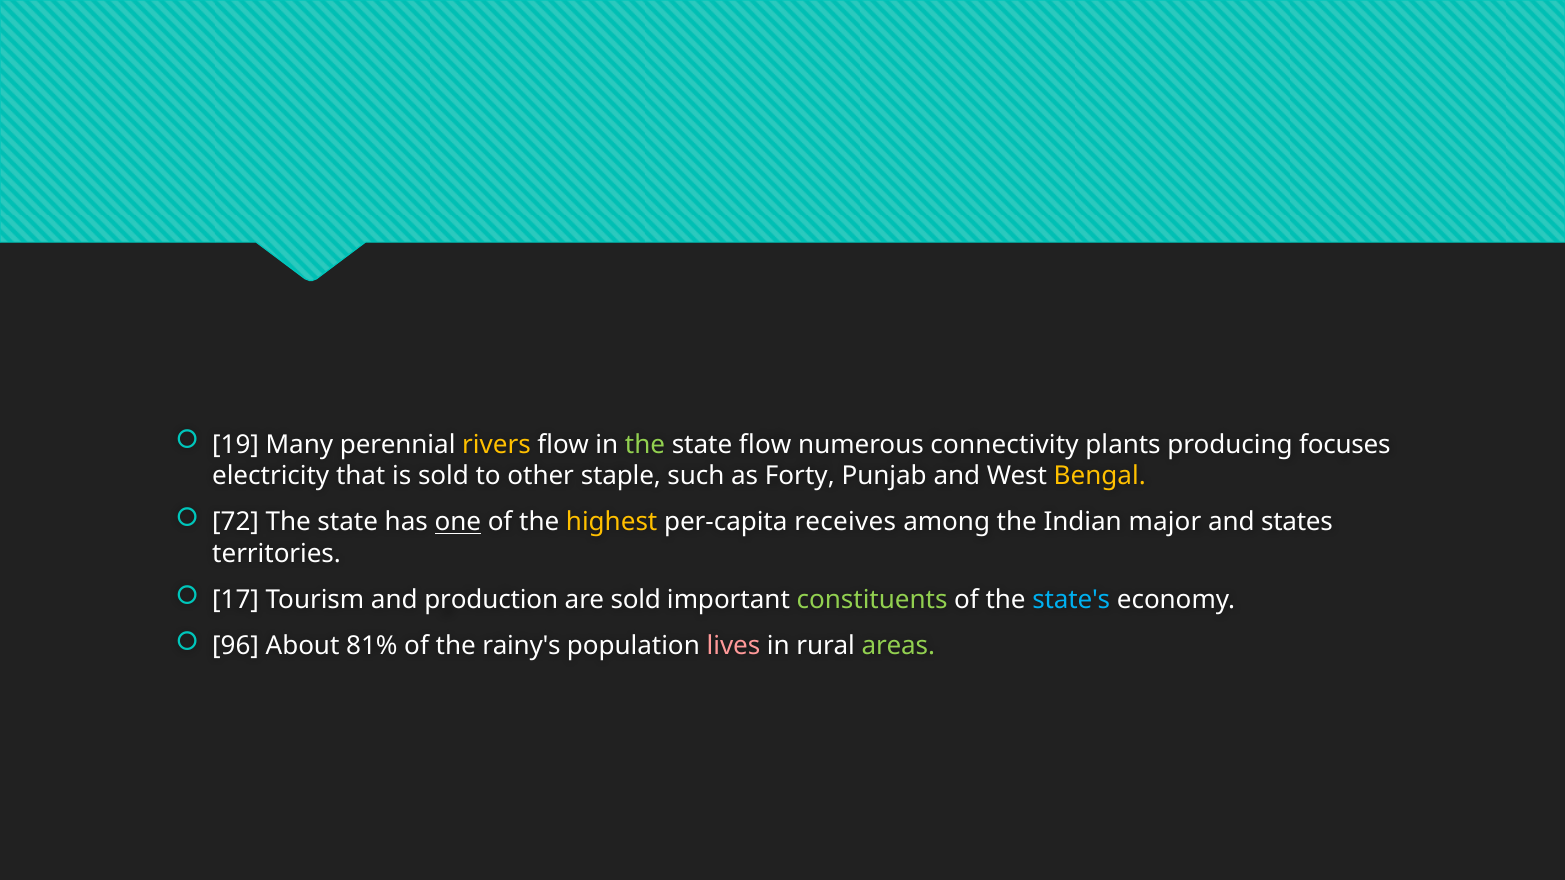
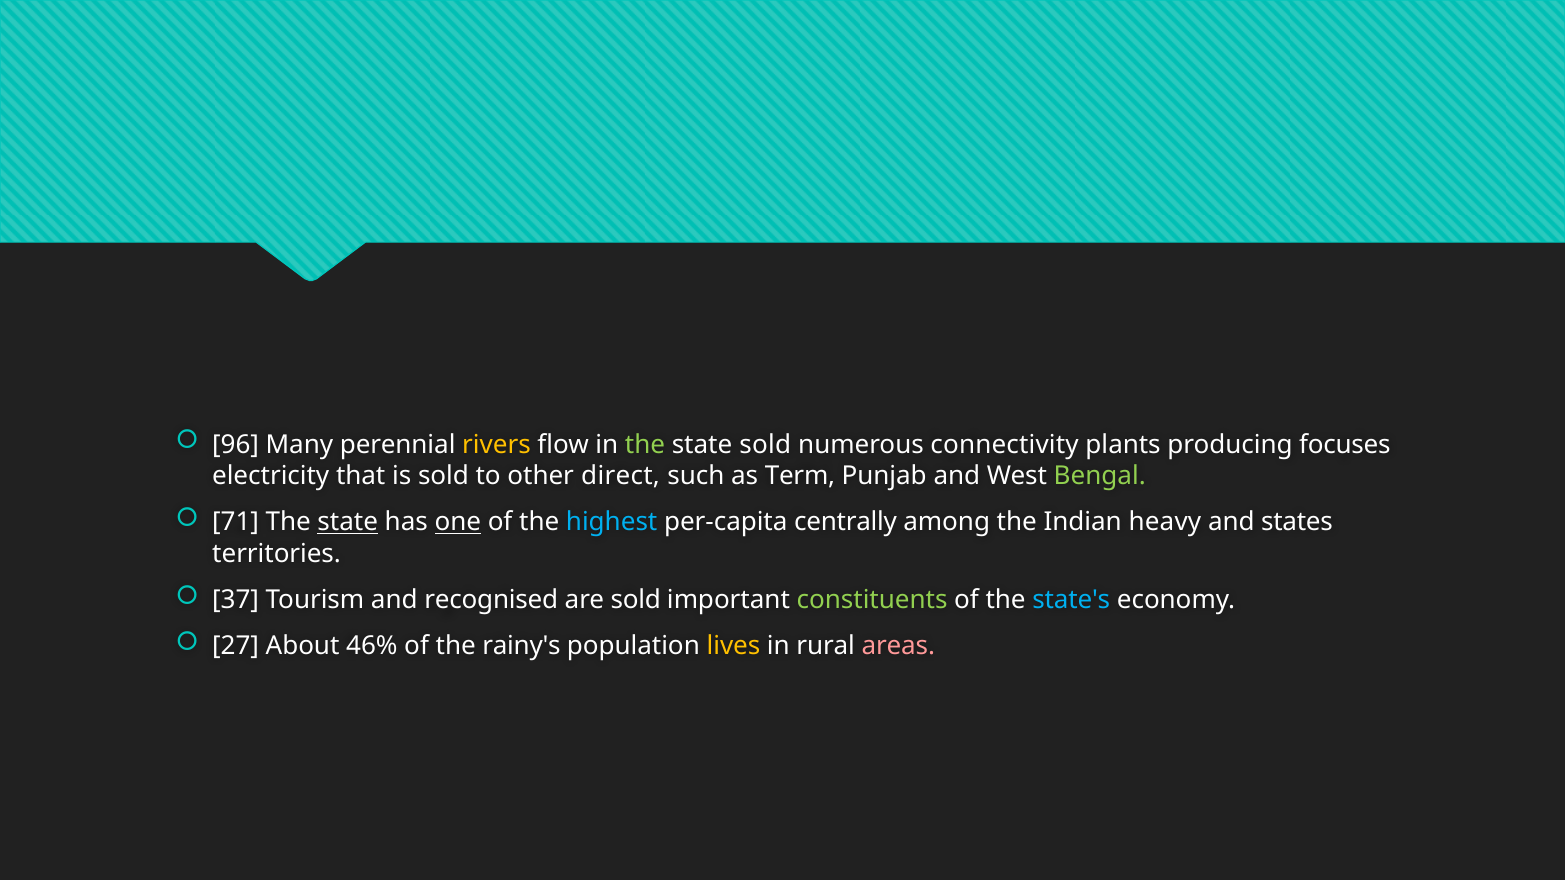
19: 19 -> 96 (236, 445)
state flow: flow -> sold (765, 445)
staple: staple -> direct (621, 476)
Forty: Forty -> Term (800, 476)
Bengal colour: yellow -> light green (1100, 476)
72: 72 -> 71 (236, 522)
state underline: none -> present (348, 522)
highest colour: yellow -> light blue (612, 522)
receives: receives -> centrally (846, 522)
major: major -> heavy (1165, 522)
17: 17 -> 37 (236, 600)
production: production -> recognised (491, 600)
96: 96 -> 27 (236, 646)
81%: 81% -> 46% (372, 646)
lives colour: pink -> yellow (734, 646)
areas colour: light green -> pink (898, 646)
